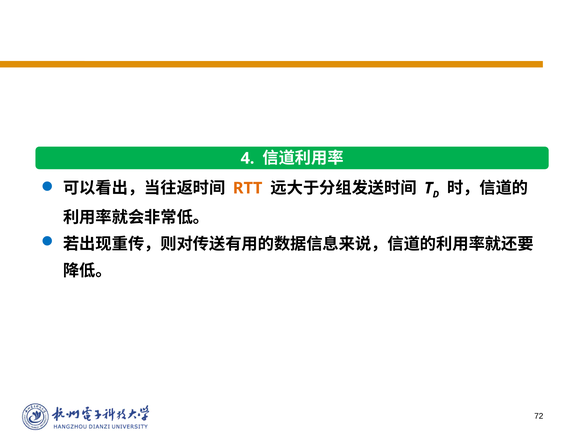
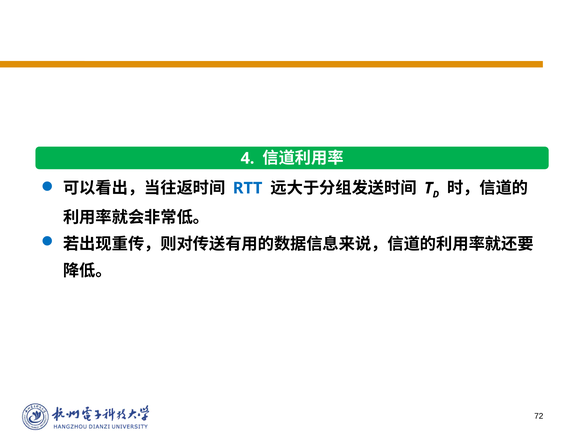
RTT colour: orange -> blue (248, 188)
